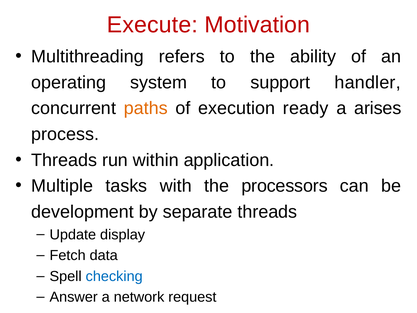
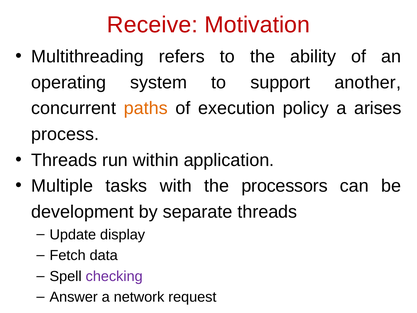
Execute: Execute -> Receive (152, 25)
handler: handler -> another (368, 82)
ready: ready -> policy (306, 108)
checking colour: blue -> purple (114, 276)
